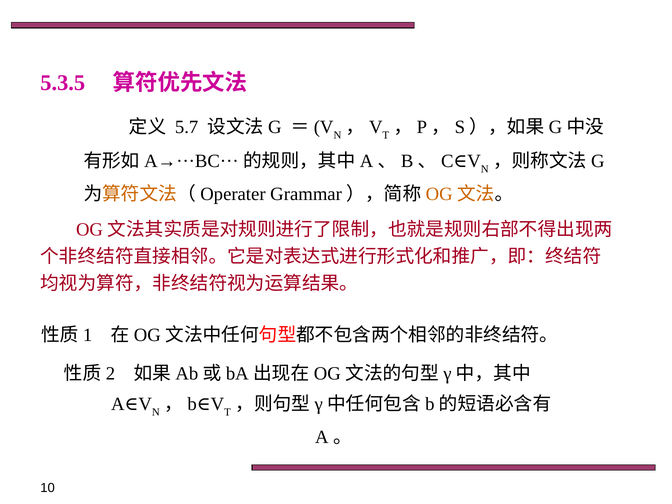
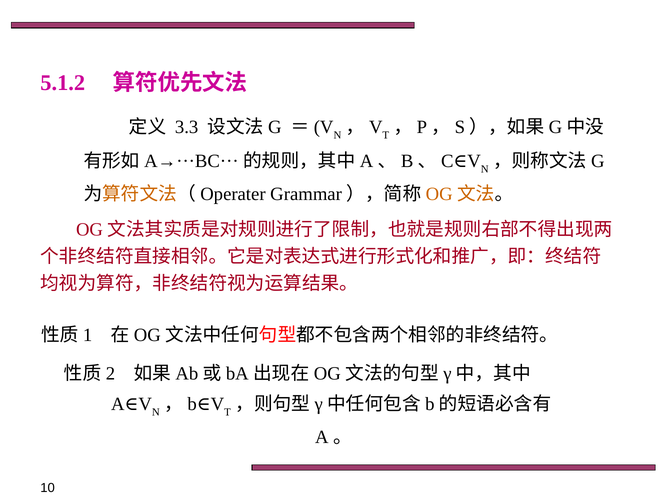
5.3.5: 5.3.5 -> 5.1.2 (63, 83)
5.7: 5.7 -> 3.3 (187, 127)
